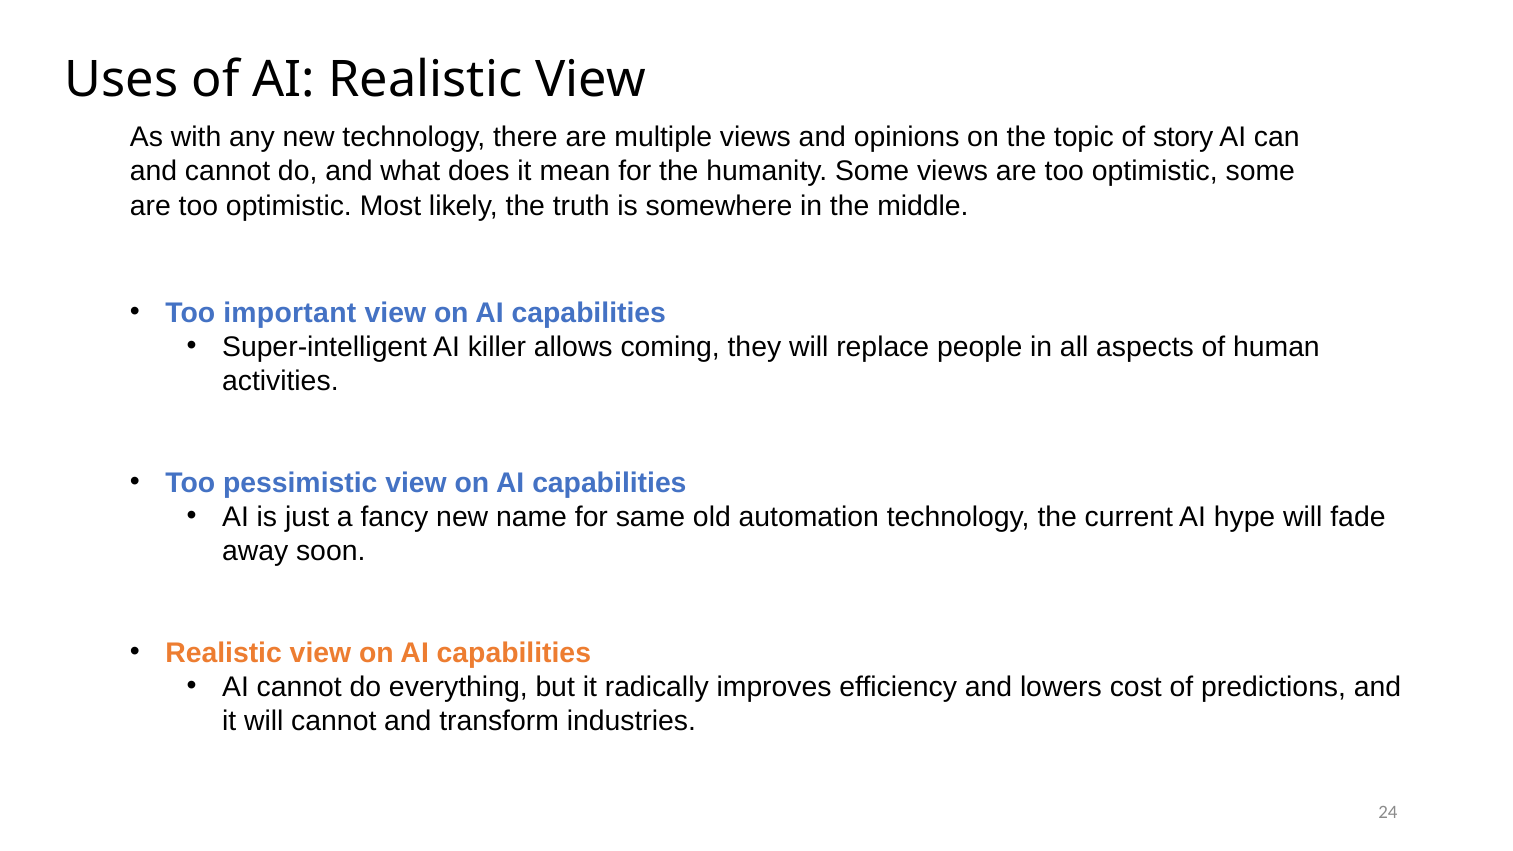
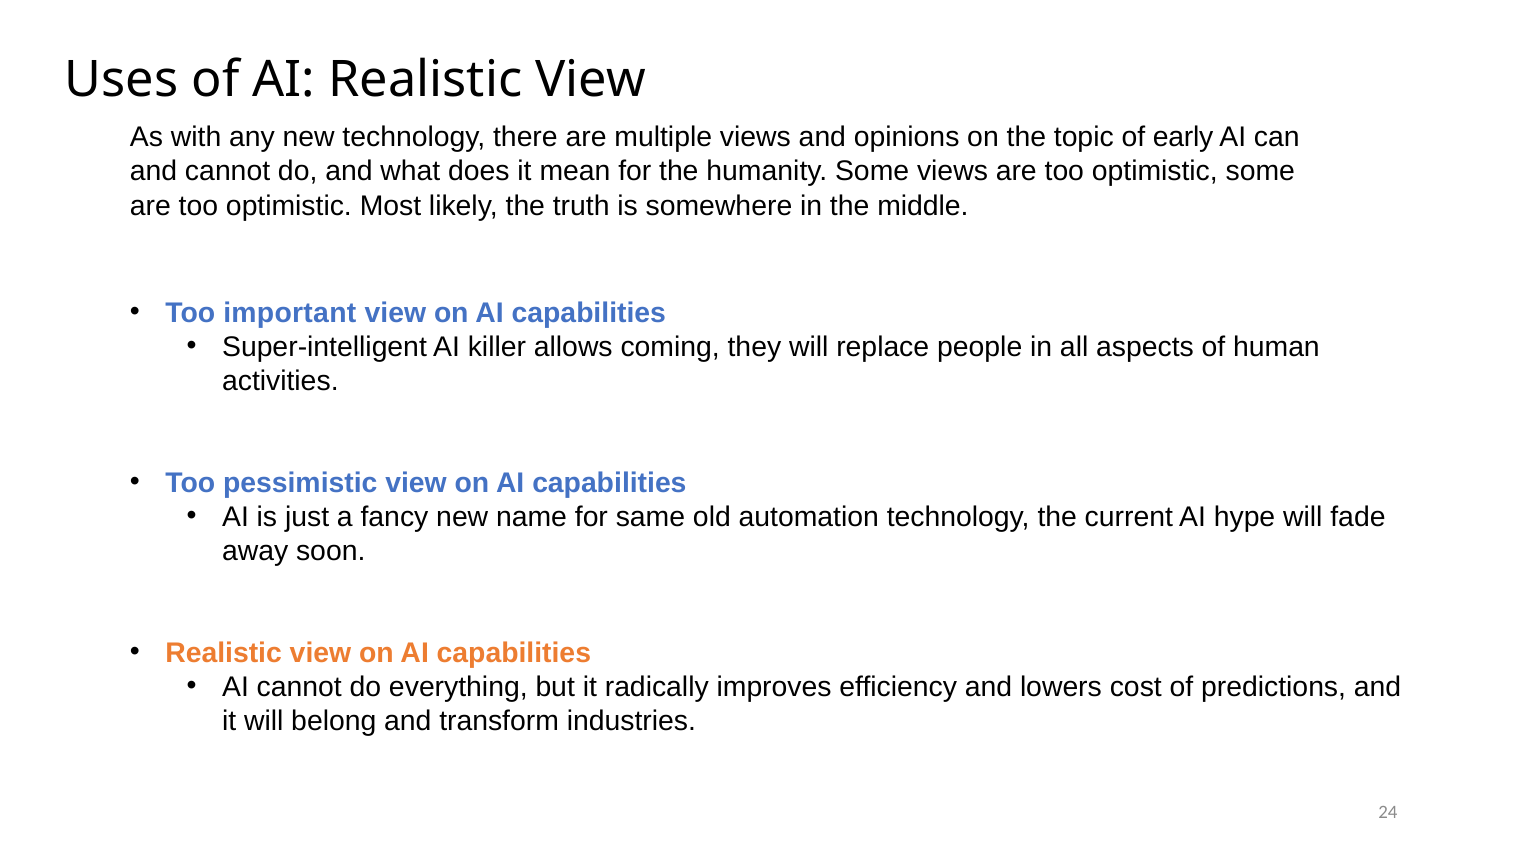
story: story -> early (1183, 138)
will cannot: cannot -> belong (334, 721)
